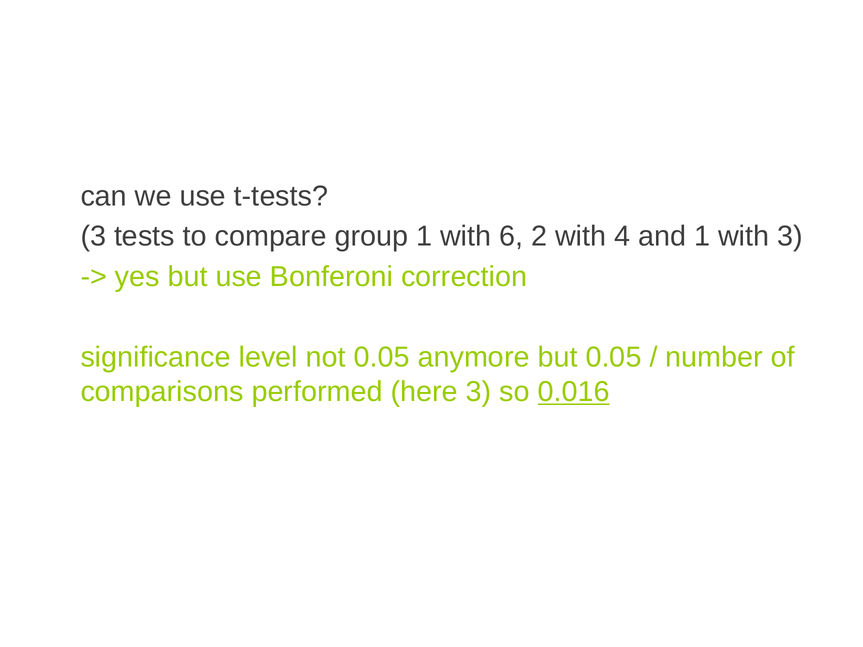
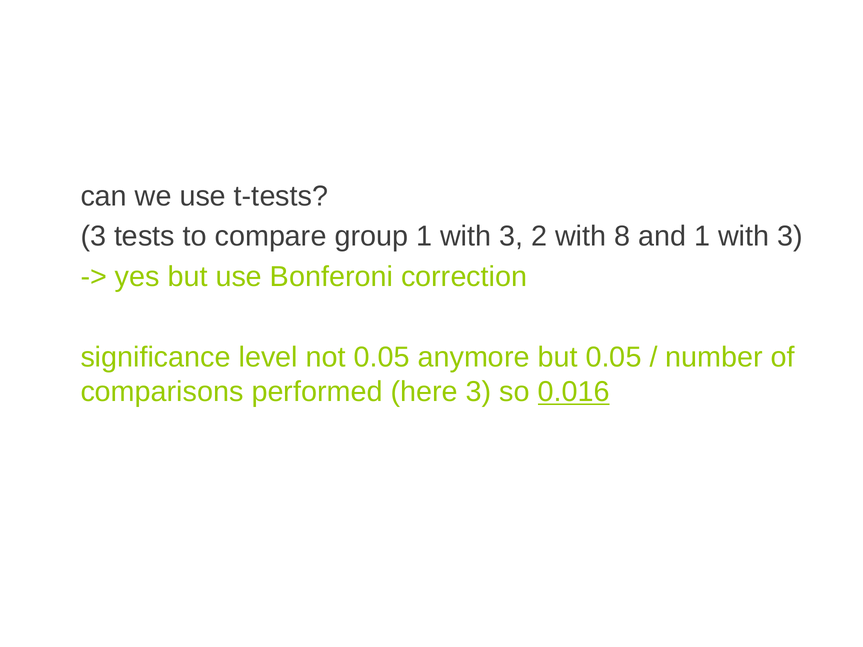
group 1 with 6: 6 -> 3 (511, 236)
4: 4 -> 8 (622, 236)
